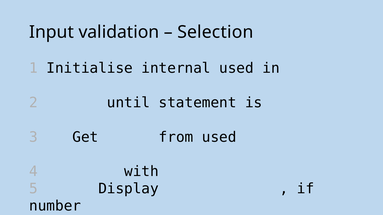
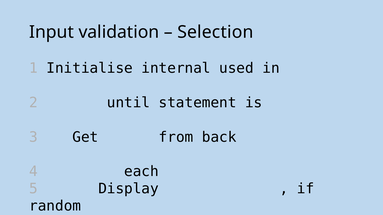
from used: used -> back (219, 137)
with: with -> each (141, 172)
number: number -> random (55, 206)
